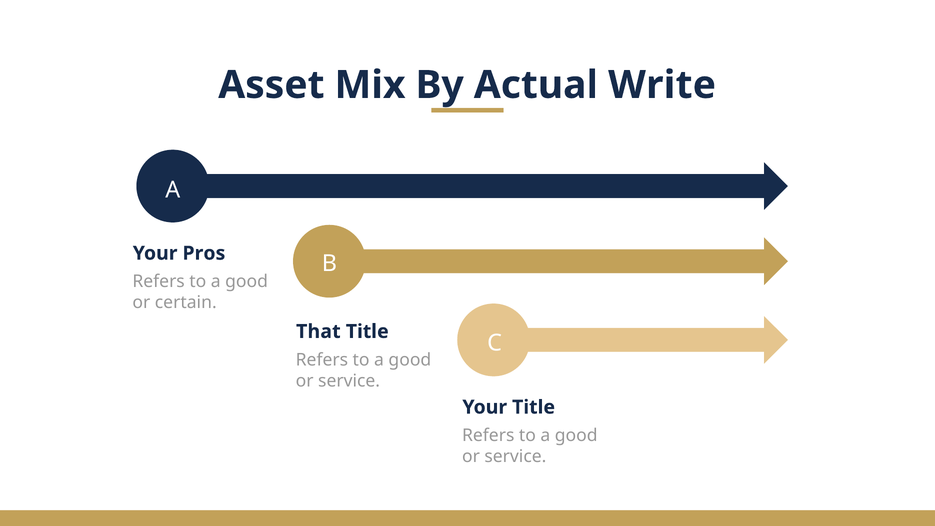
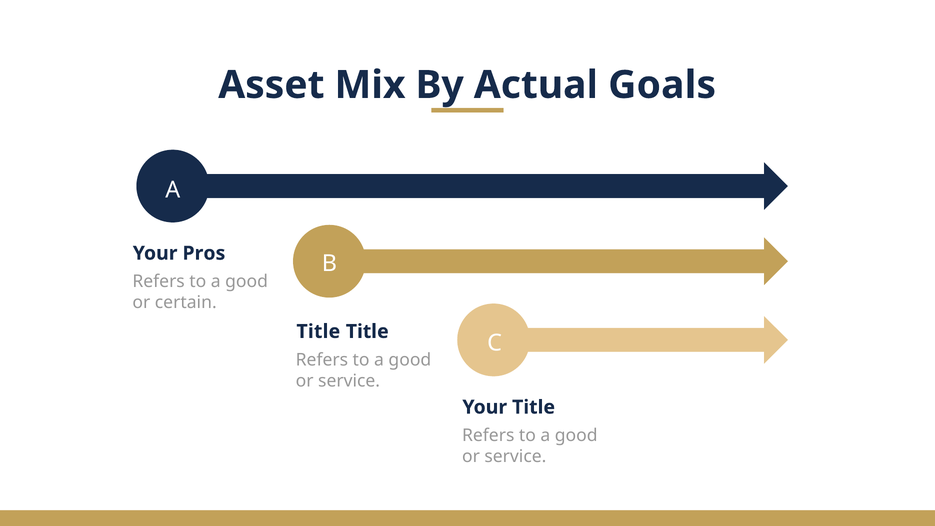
Write: Write -> Goals (662, 85)
That: That -> Title (318, 332)
